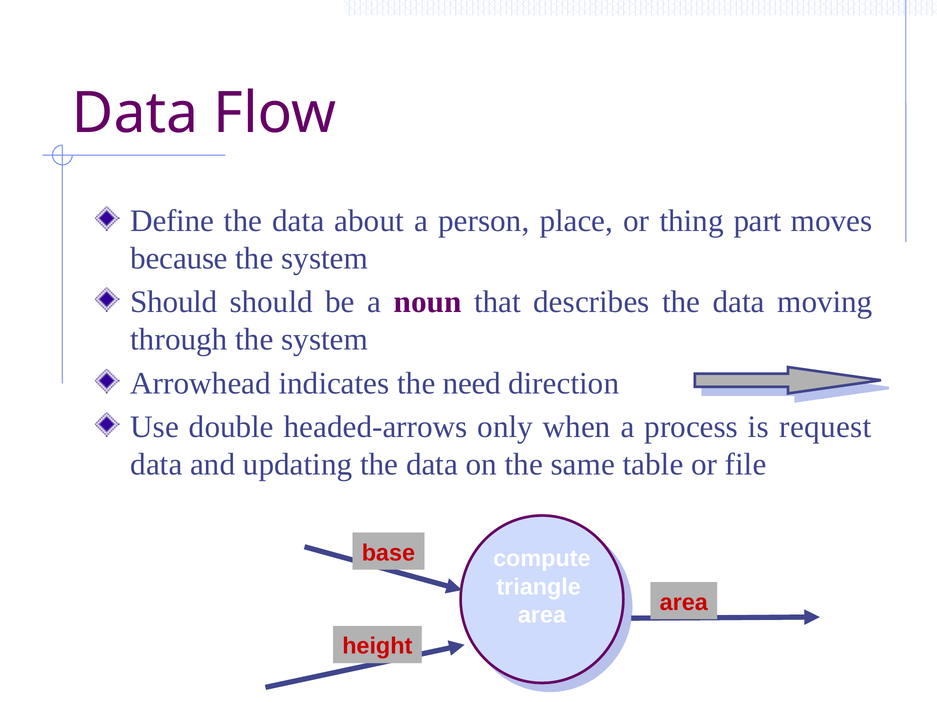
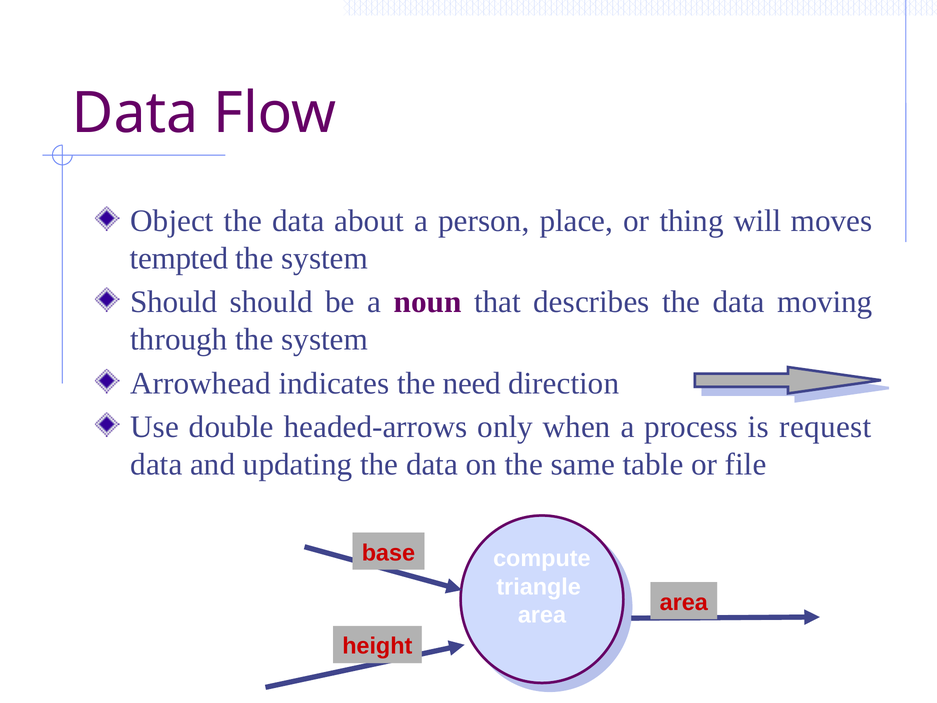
Define: Define -> Object (172, 221)
part: part -> will (757, 221)
because: because -> tempted (179, 258)
